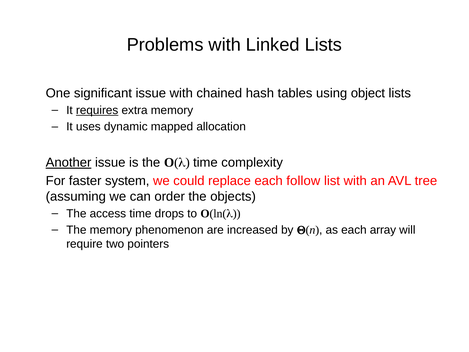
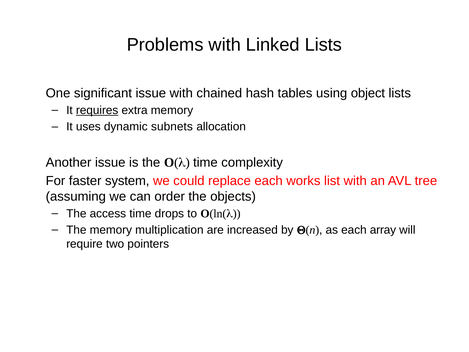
mapped: mapped -> subnets (172, 127)
Another underline: present -> none (69, 162)
follow: follow -> works (303, 181)
phenomenon: phenomenon -> multiplication (169, 230)
